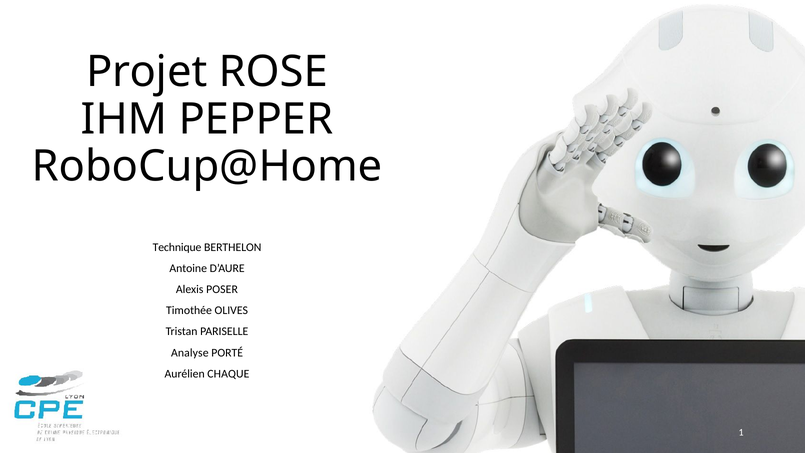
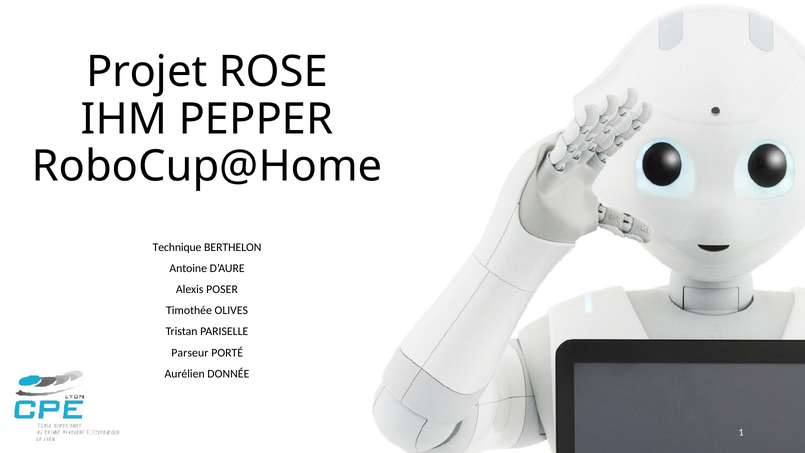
Analyse: Analyse -> Parseur (190, 353)
CHAQUE: CHAQUE -> DONNÉE (228, 374)
